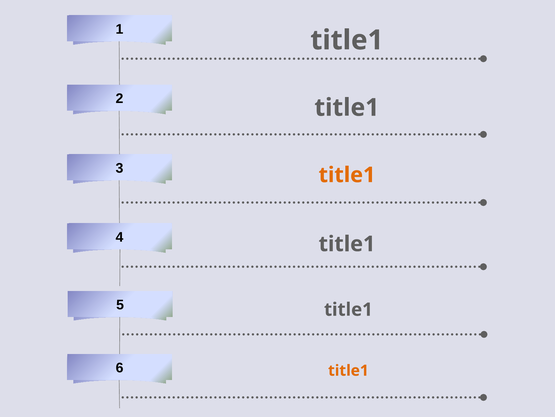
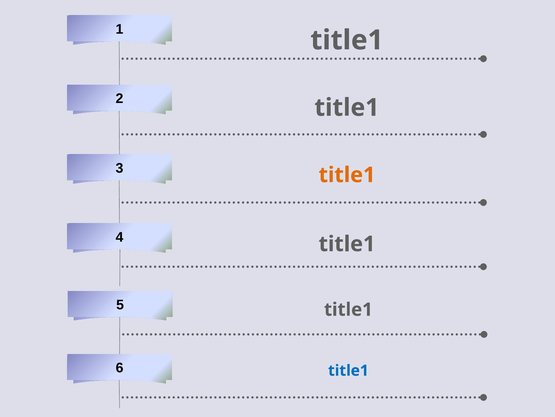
title1 colour: orange -> blue (348, 370)
